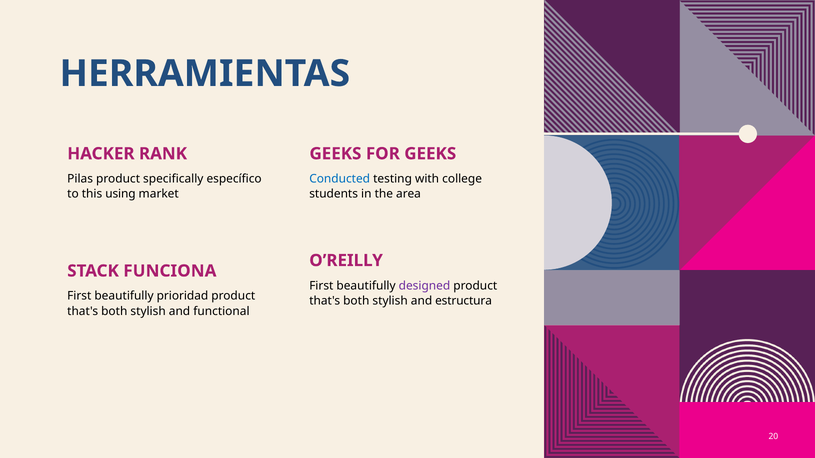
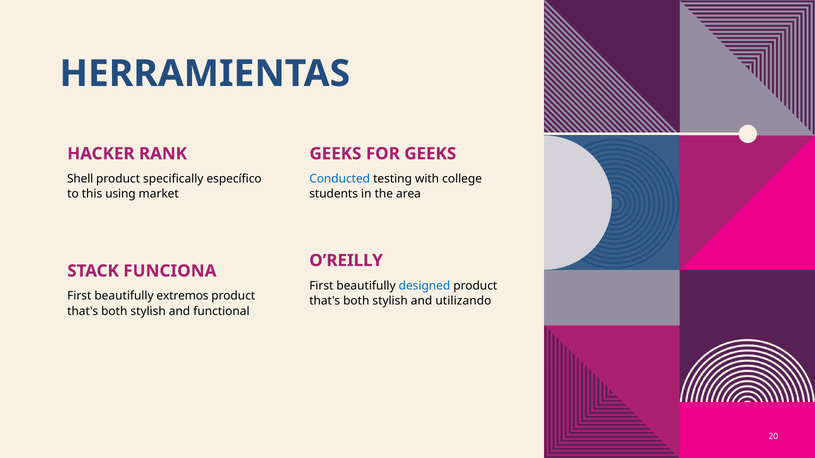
Pilas: Pilas -> Shell (80, 179)
designed colour: purple -> blue (424, 286)
prioridad: prioridad -> extremos (183, 296)
estructura: estructura -> utilizando (463, 301)
